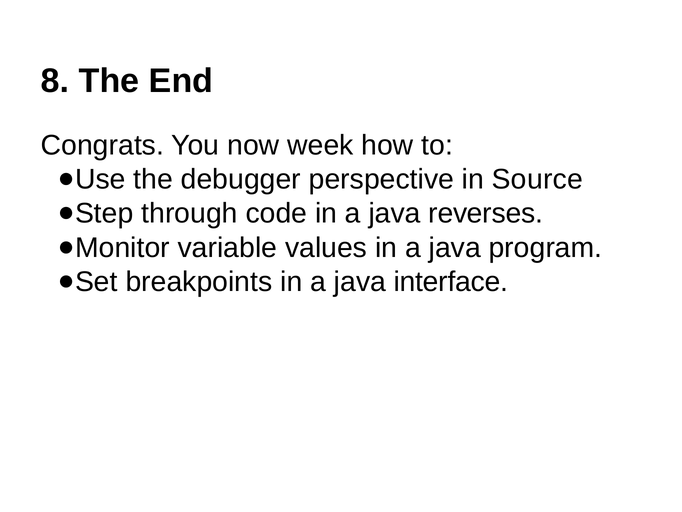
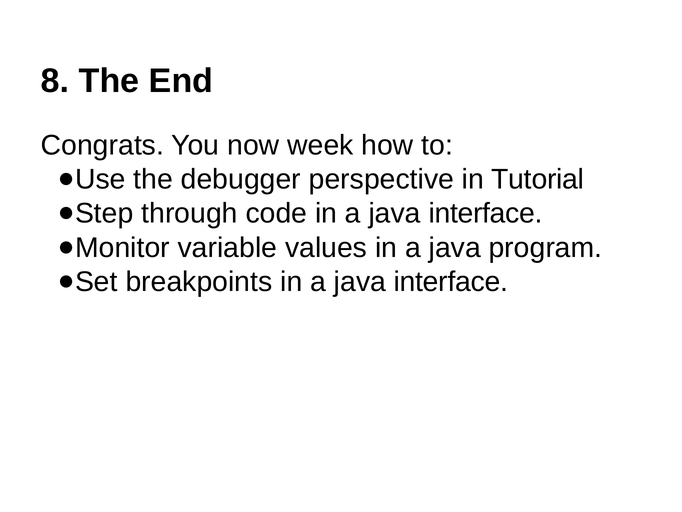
Source: Source -> Tutorial (538, 179)
reverses: reverses -> interface (486, 213)
